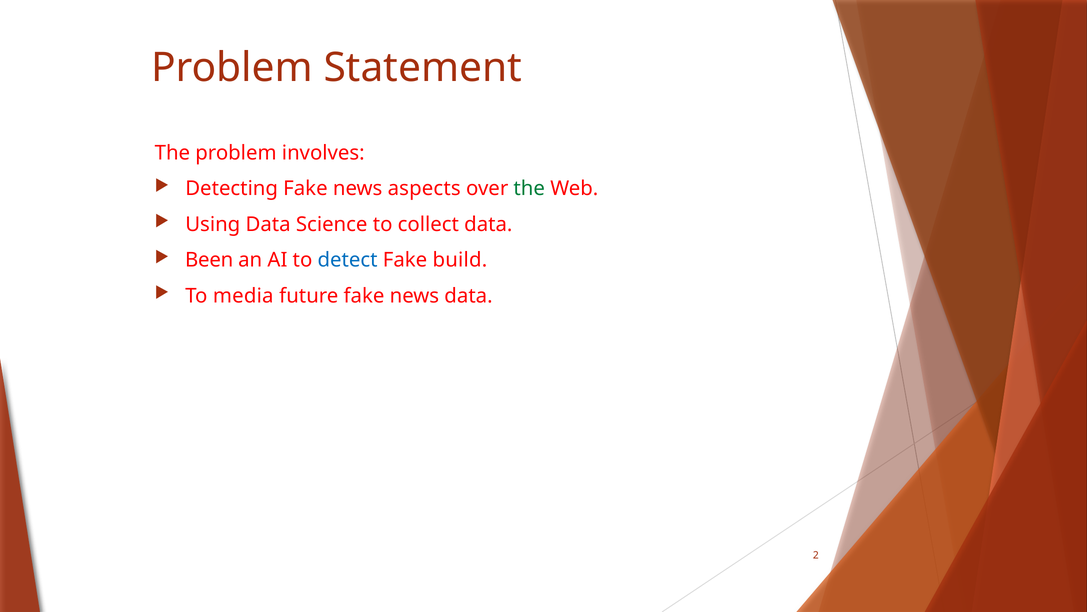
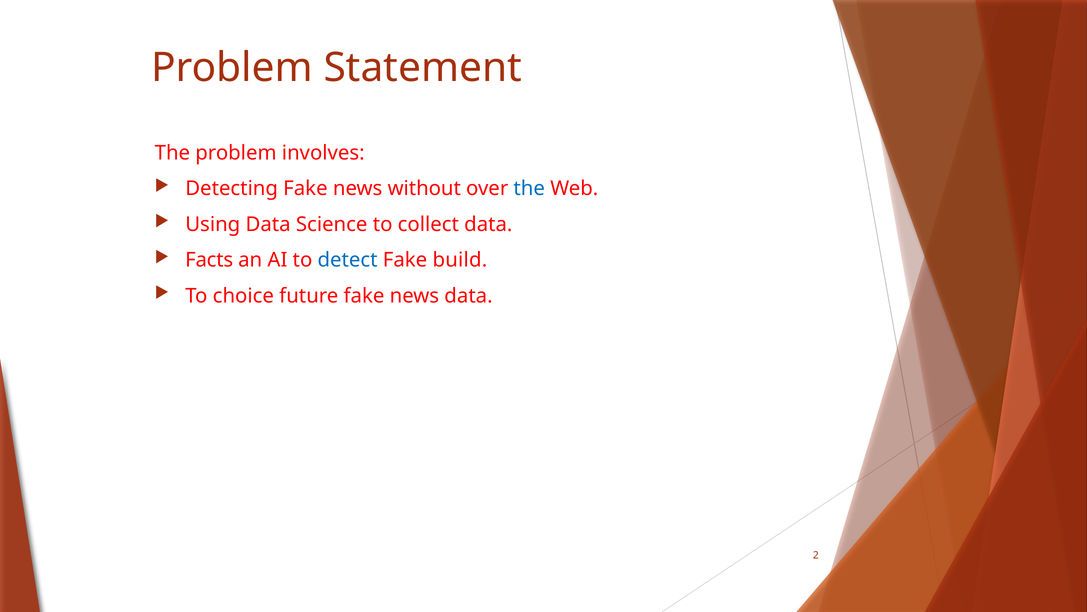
aspects: aspects -> without (424, 188)
the colour: green -> blue (529, 188)
Been: Been -> Facts (209, 260)
media: media -> choice (243, 296)
